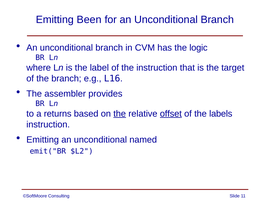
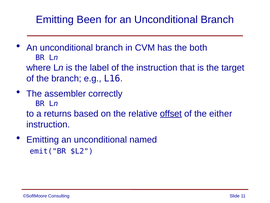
logic: logic -> both (198, 48)
provides: provides -> correctly (105, 94)
the underline: present -> none (120, 113)
labels: labels -> either (221, 113)
